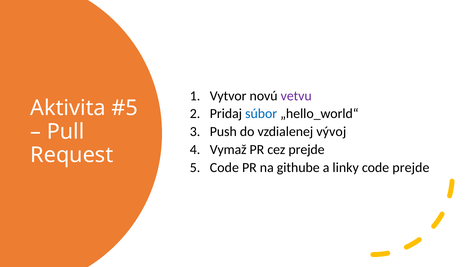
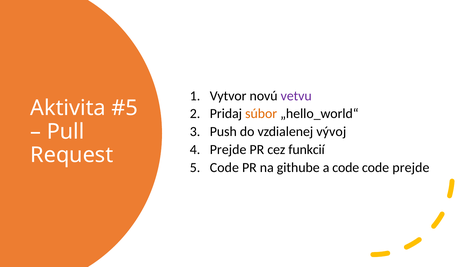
súbor colour: blue -> orange (261, 114)
Vymaž: Vymaž -> Prejde (228, 149)
cez prejde: prejde -> funkcií (307, 149)
a linky: linky -> code (346, 167)
